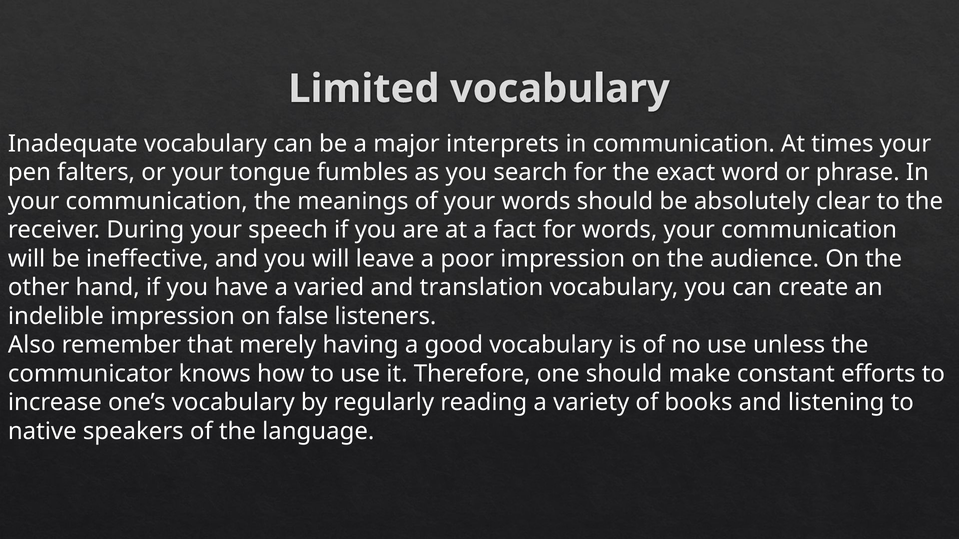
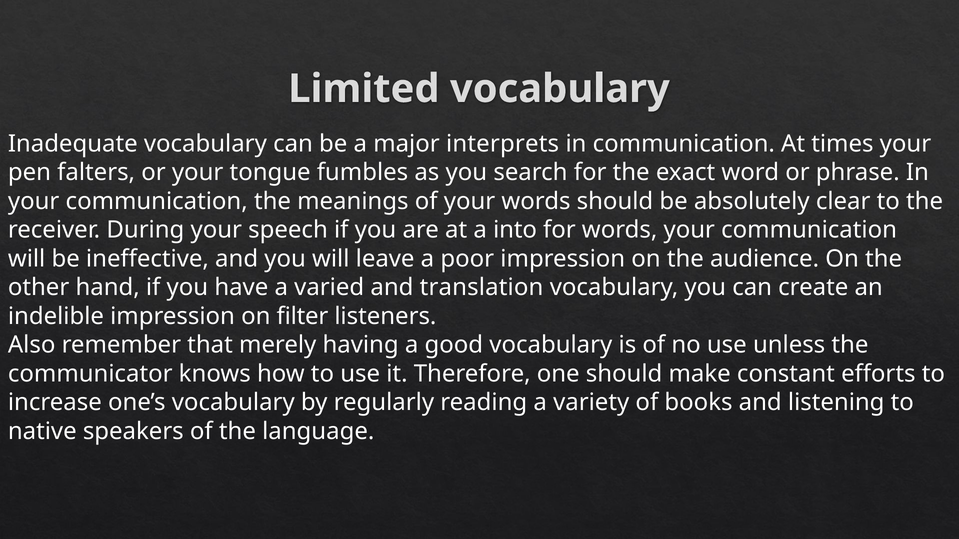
fact: fact -> into (515, 230)
false: false -> filter (302, 316)
